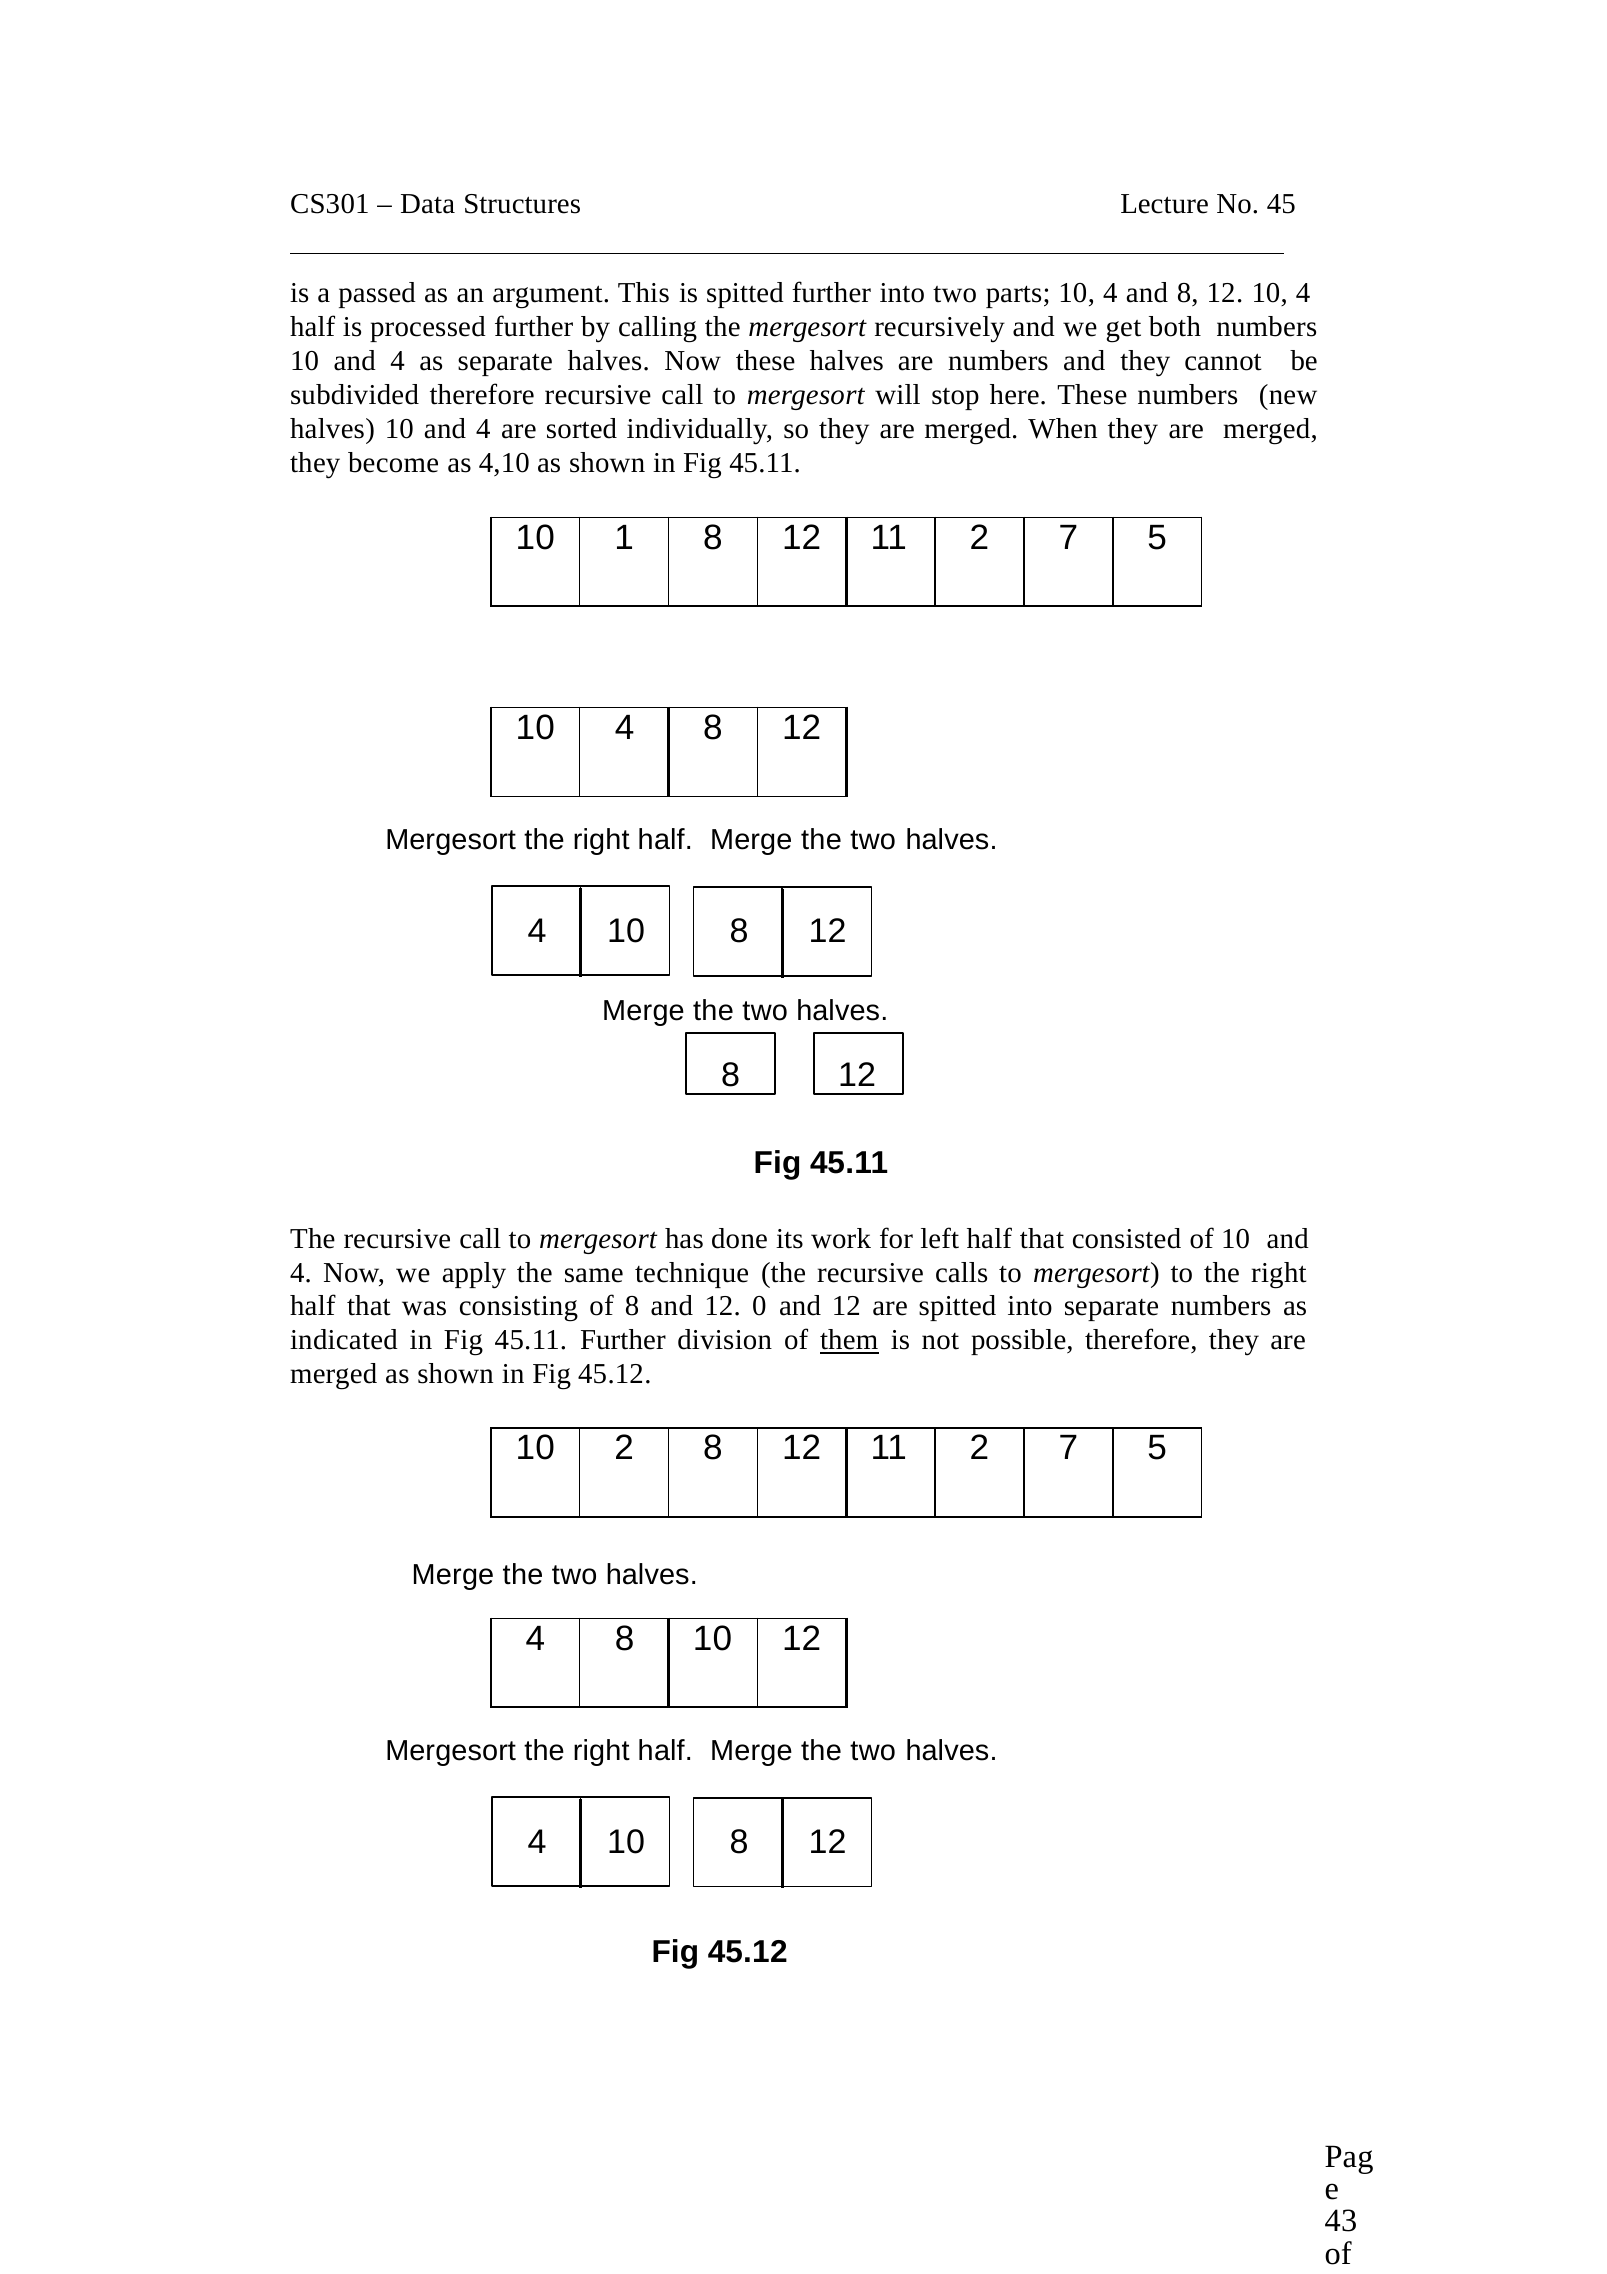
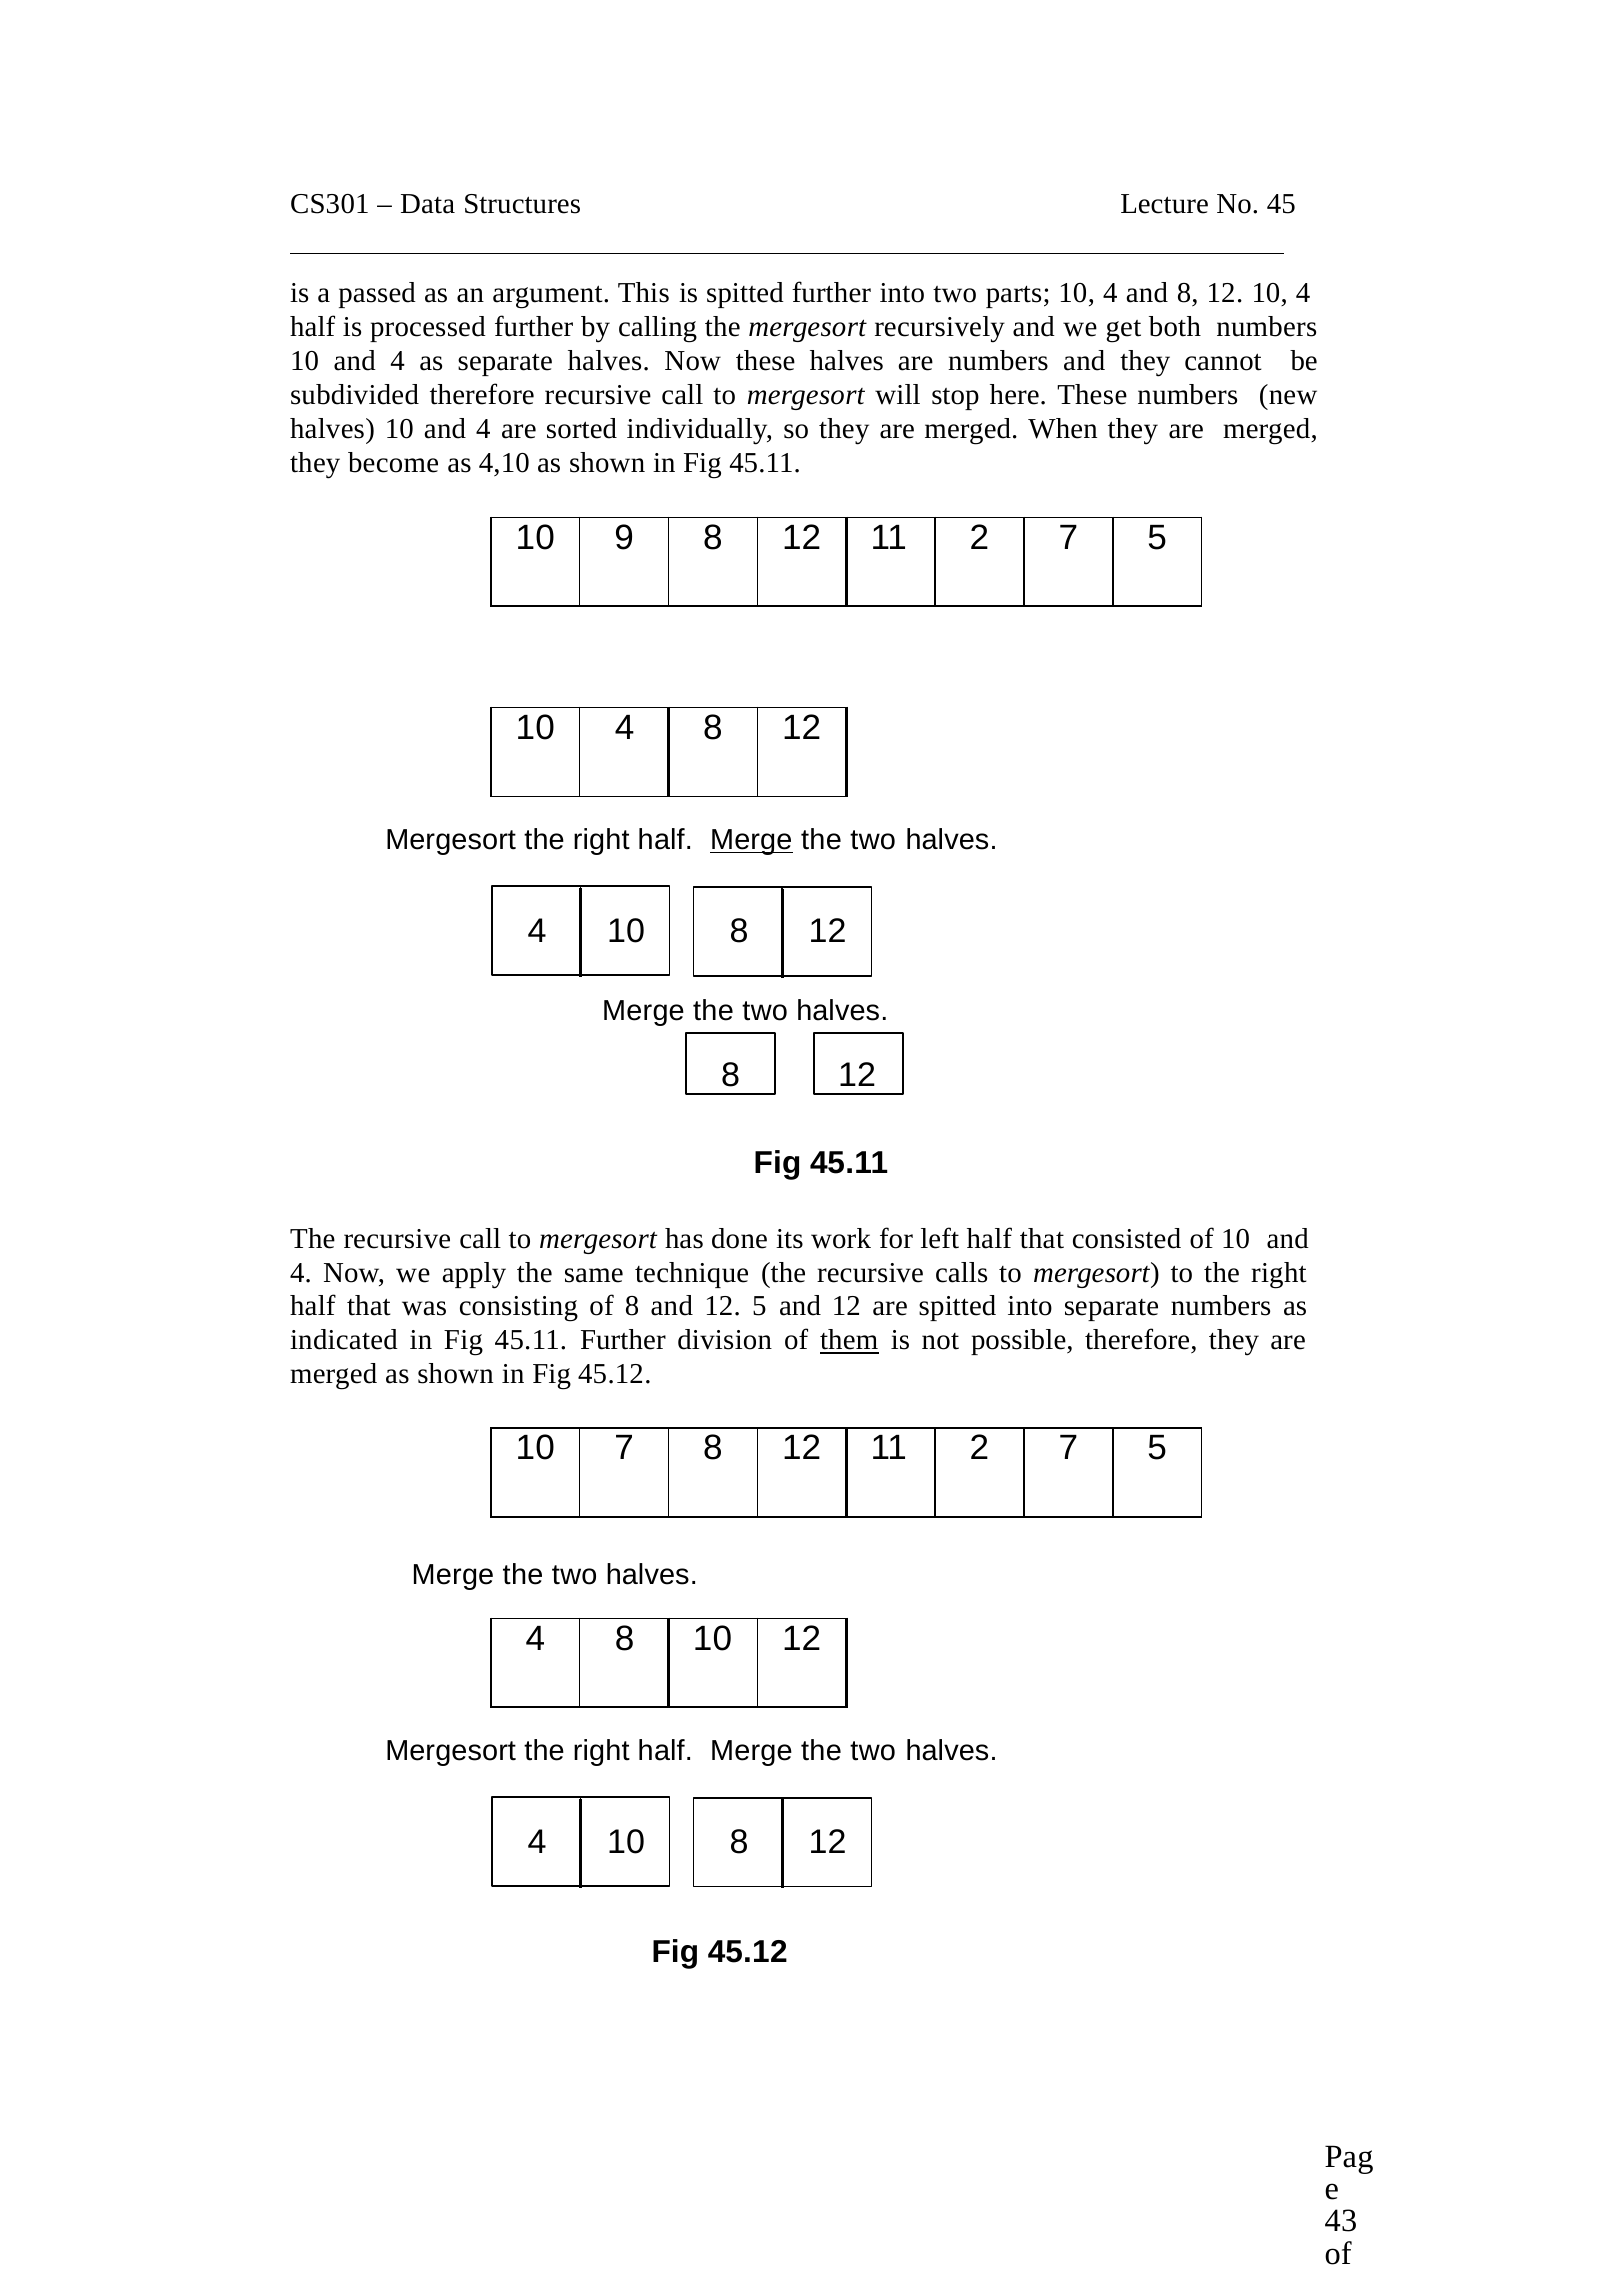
1: 1 -> 9 (624, 537)
Merge underline: none -> present (751, 840)
12 0: 0 -> 5 (759, 1307)
10 2: 2 -> 7 (624, 1448)
